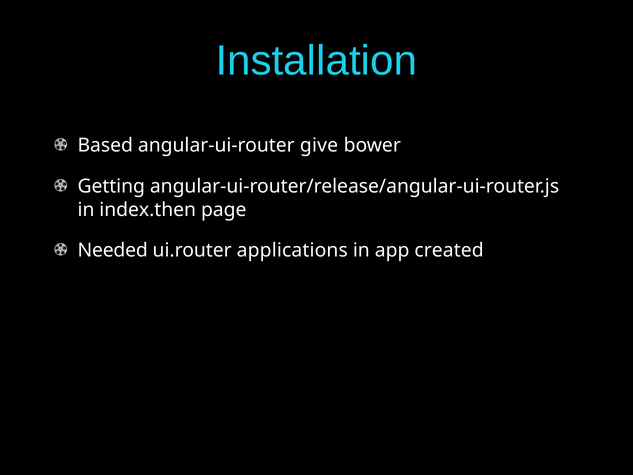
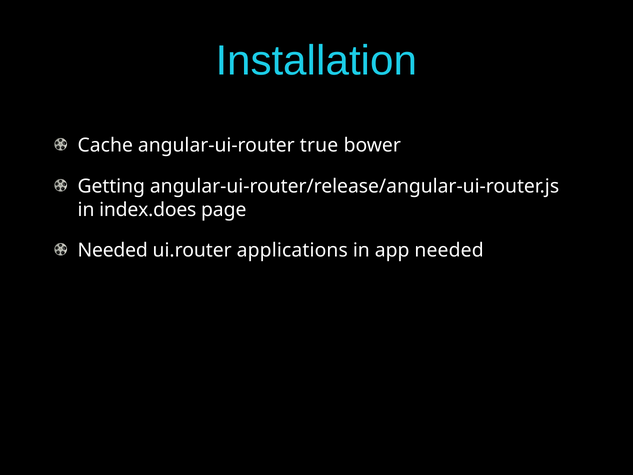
Based: Based -> Cache (105, 146)
give: give -> true (319, 146)
index.then: index.then -> index.does (148, 210)
app created: created -> needed (449, 250)
